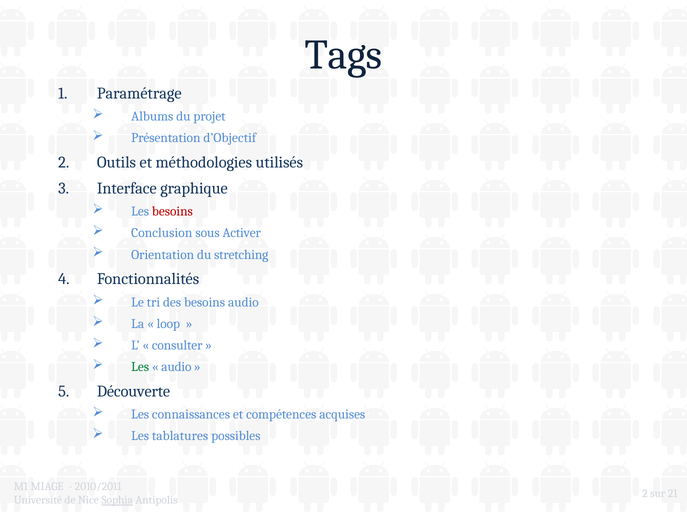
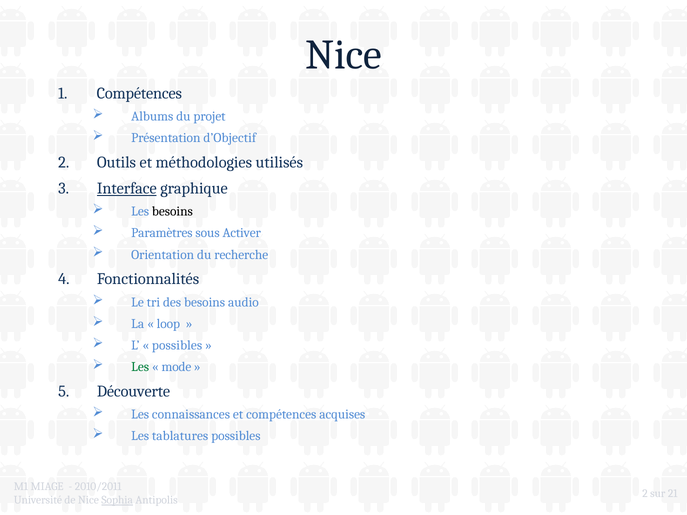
Tags: Tags -> Nice (343, 55)
Paramétrage: Paramétrage -> Compétences (139, 93)
Interface underline: none -> present (127, 188)
besoins colour: red -> black (172, 212)
Conclusion: Conclusion -> Paramètres (162, 233)
stretching: stretching -> recherche (241, 255)
consulter: consulter -> possibles (177, 345)
audio: audio -> mode (176, 367)
